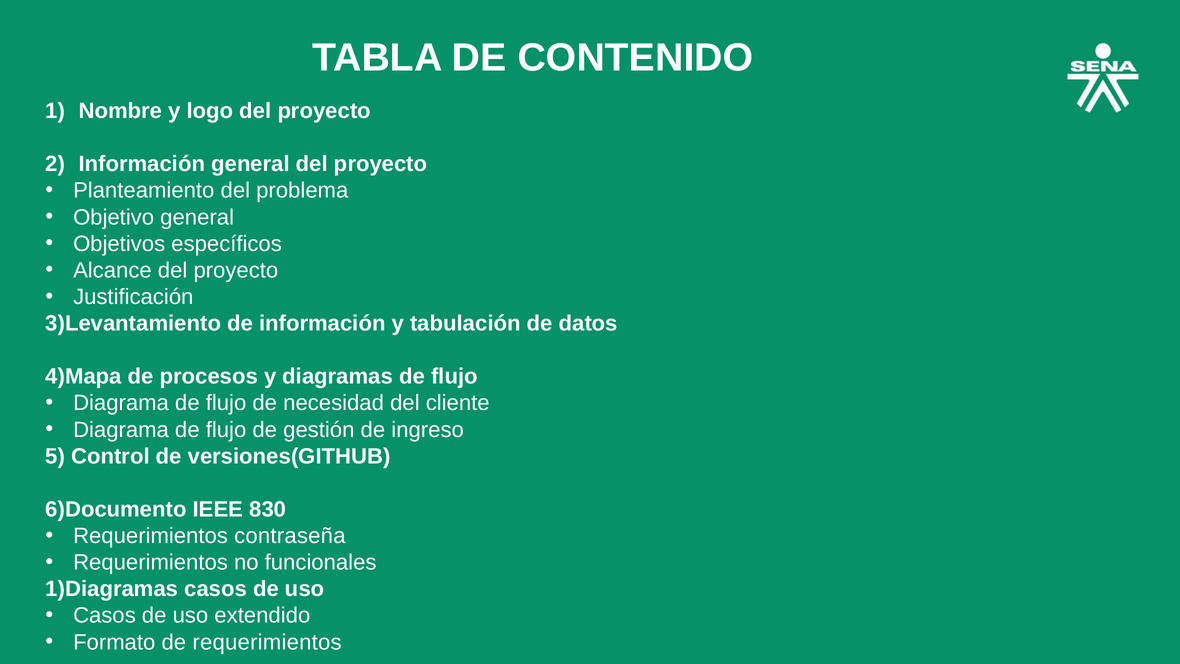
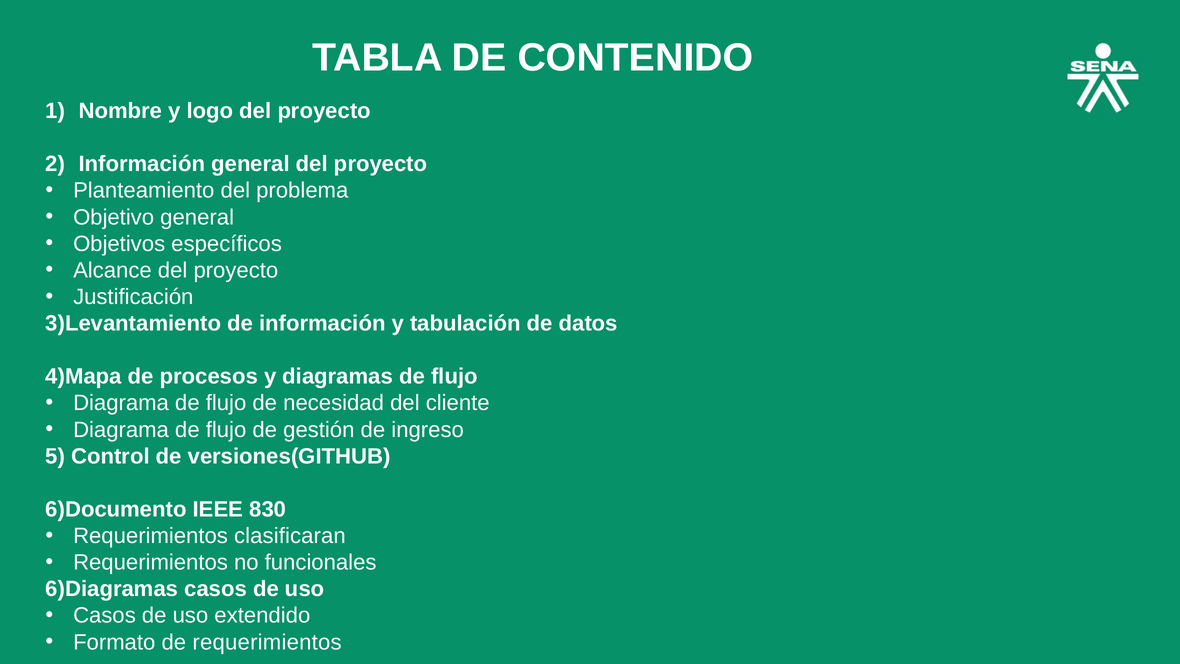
contraseña: contraseña -> clasificaran (290, 536)
1)Diagramas: 1)Diagramas -> 6)Diagramas (112, 589)
